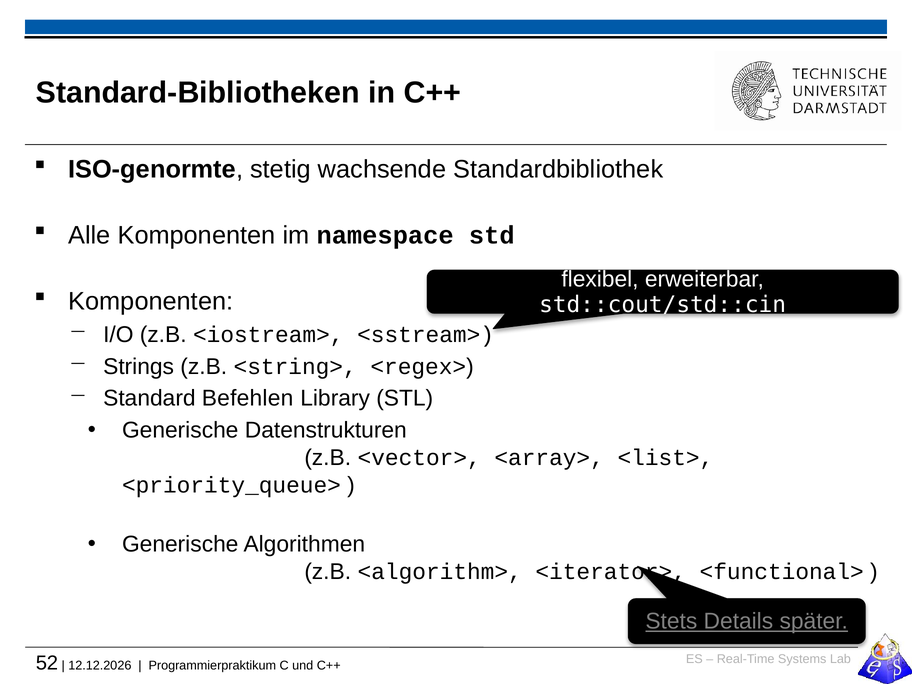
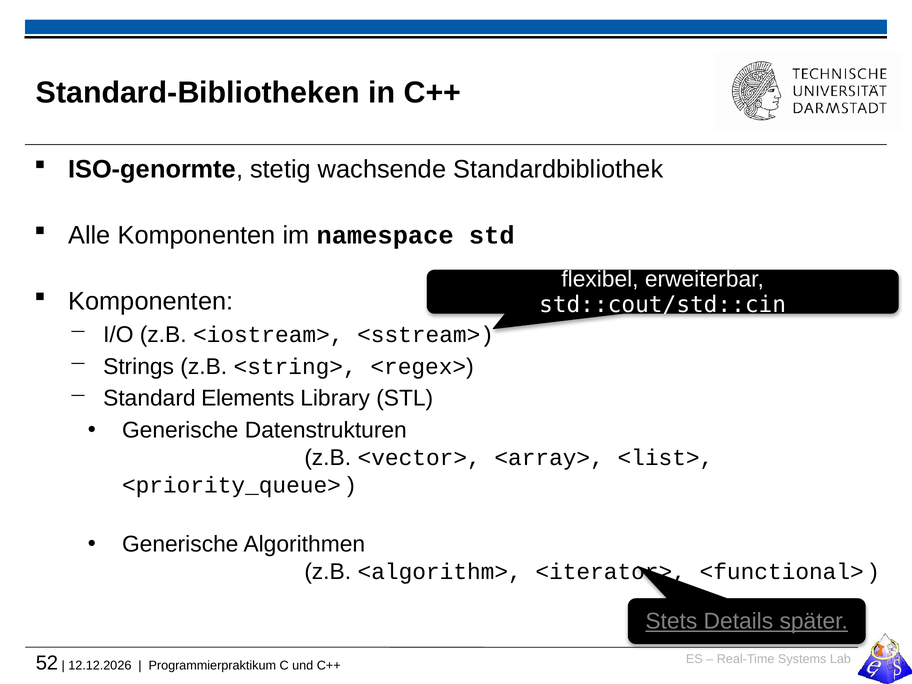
Befehlen: Befehlen -> Elements (248, 398)
